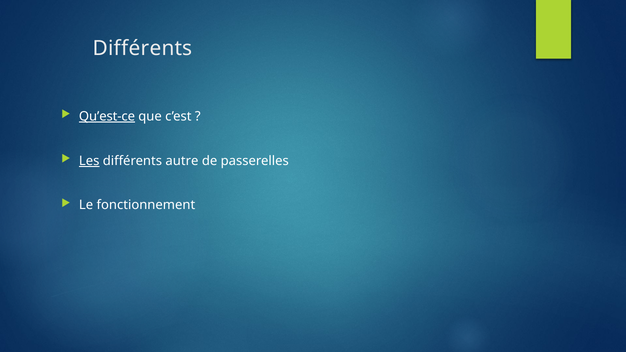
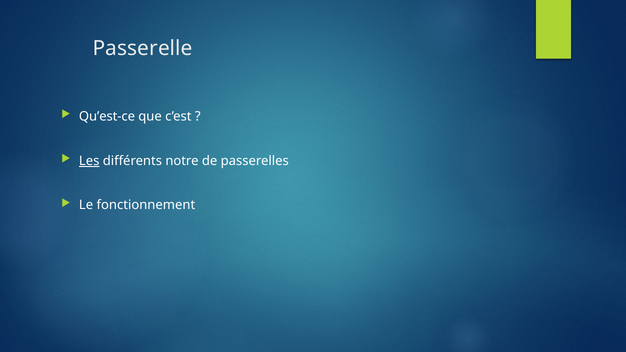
Différents: Différents -> Passerelle (143, 49)
Qu’est-ce underline: present -> none (107, 117)
autre: autre -> notre (182, 161)
